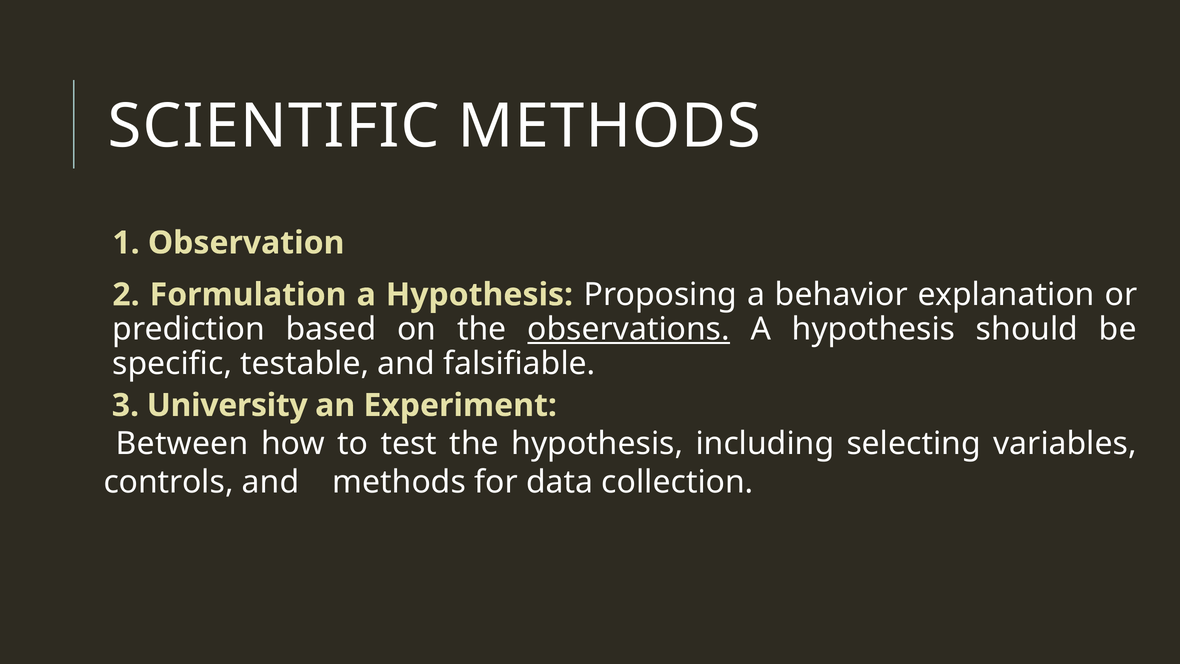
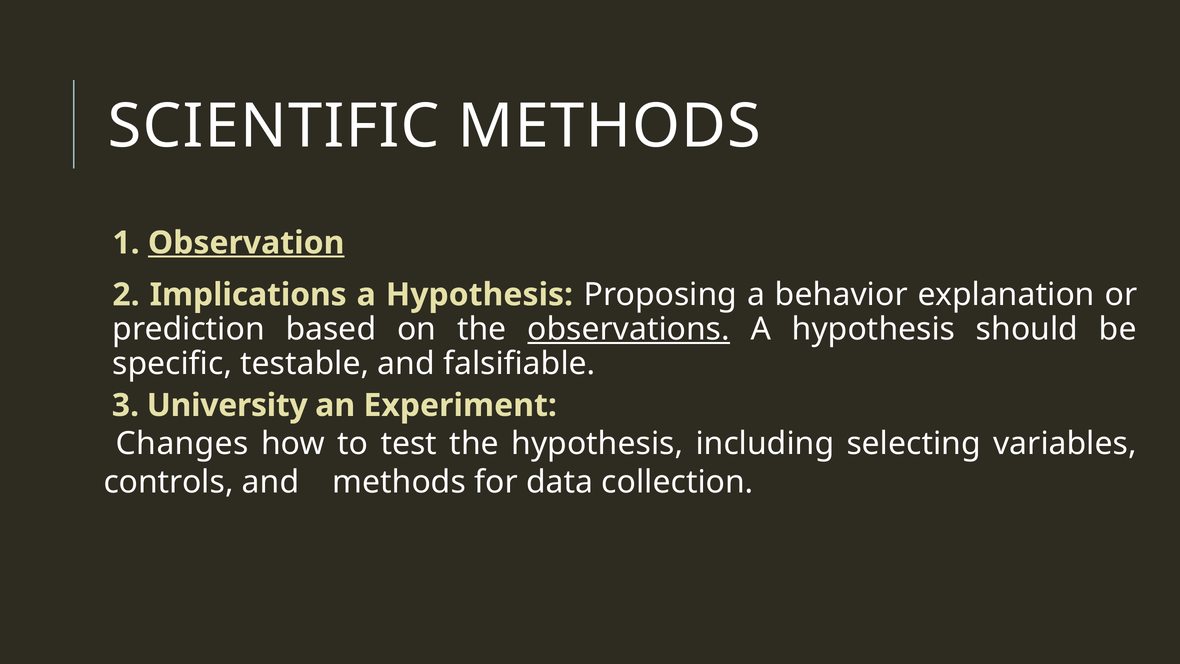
Observation underline: none -> present (246, 243)
Formulation: Formulation -> Implications (248, 295)
Between: Between -> Changes (182, 444)
